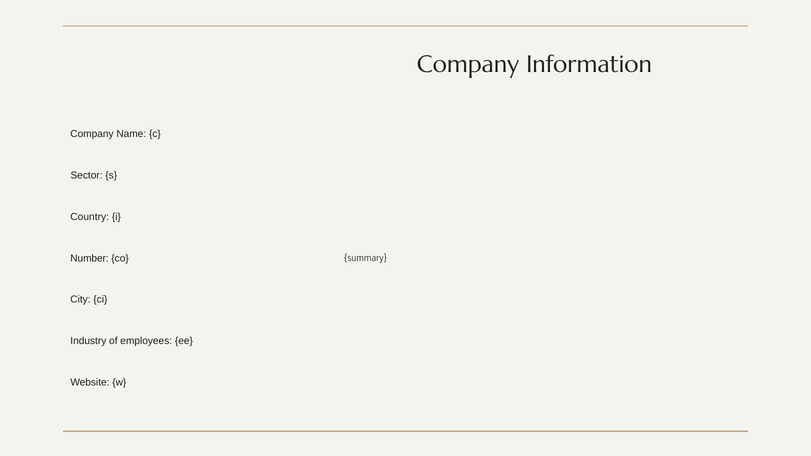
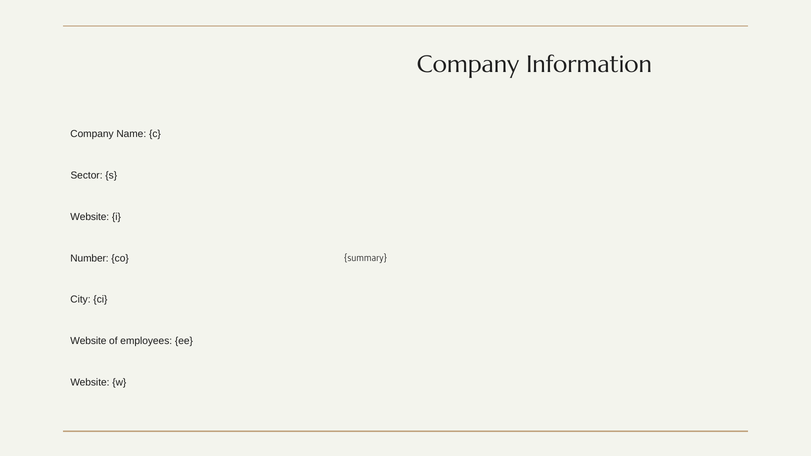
Country: Country -> Website (90, 217)
Industry: Industry -> Website (88, 341)
